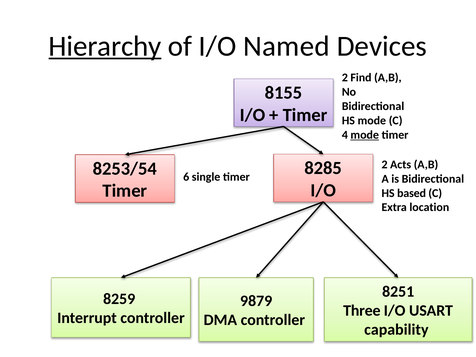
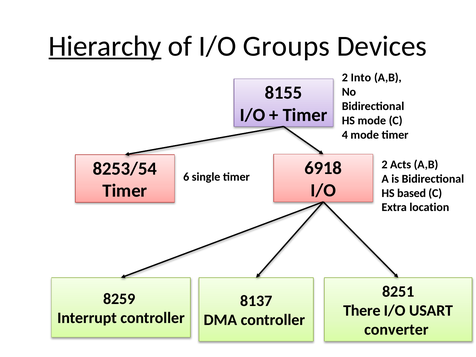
Named: Named -> Groups (286, 46)
Find: Find -> Into (361, 78)
mode underline: present -> none (365, 135)
8285: 8285 -> 6918 (323, 168)
9879: 9879 -> 8137 (256, 301)
Three: Three -> There (362, 311)
capability: capability -> converter (396, 330)
